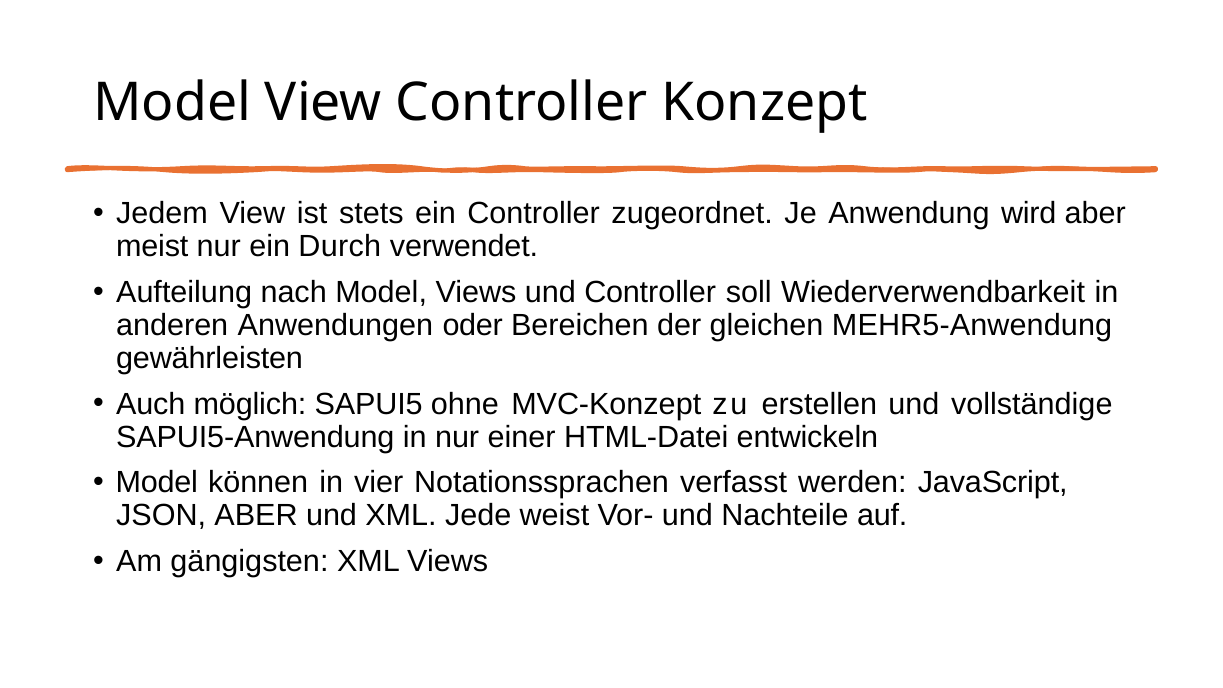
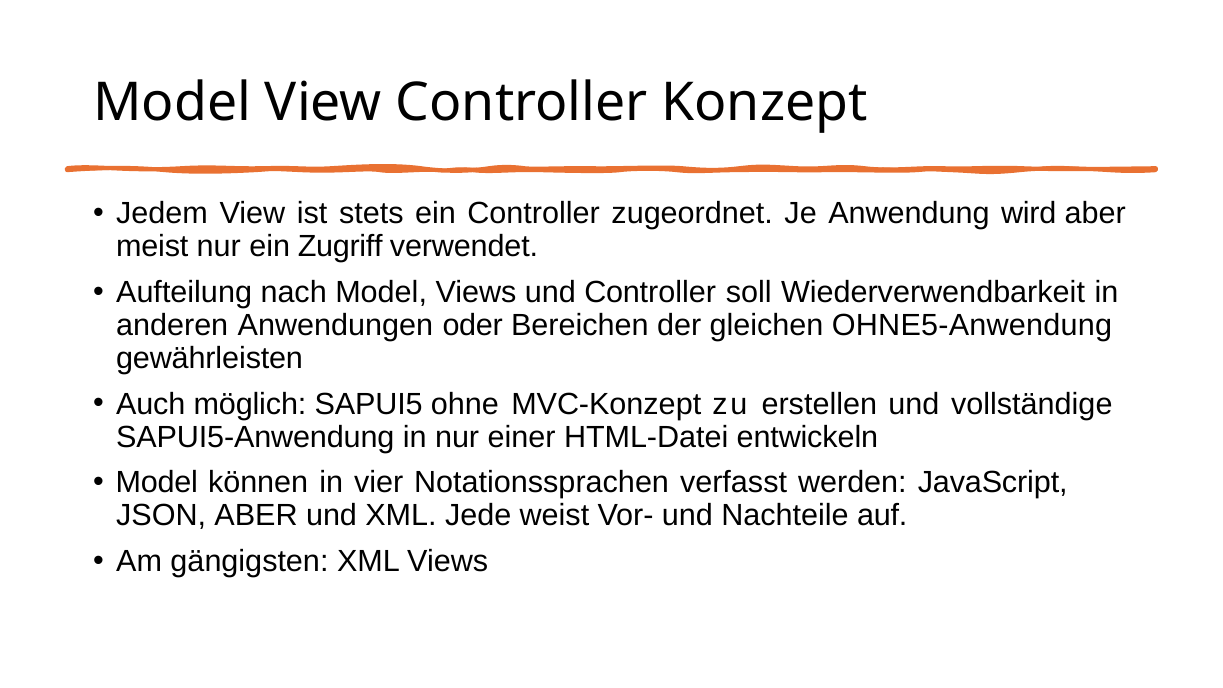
Durch: Durch -> Zugriff (340, 247)
MEHR5-Anwendung: MEHR5-Anwendung -> OHNE5-Anwendung (972, 325)
